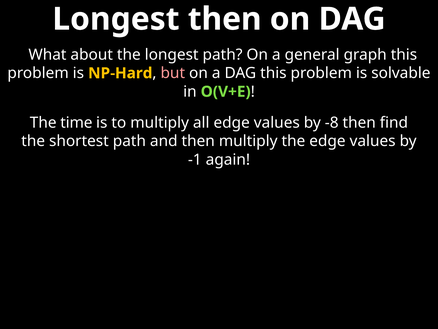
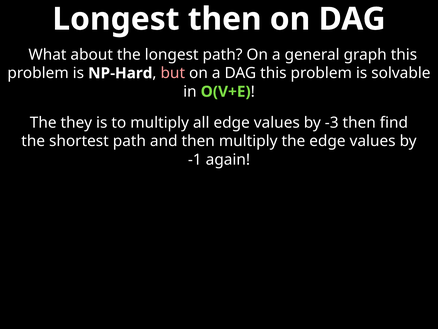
NP-Hard colour: yellow -> white (120, 73)
time: time -> they (76, 122)
-8: -8 -> -3 (332, 122)
